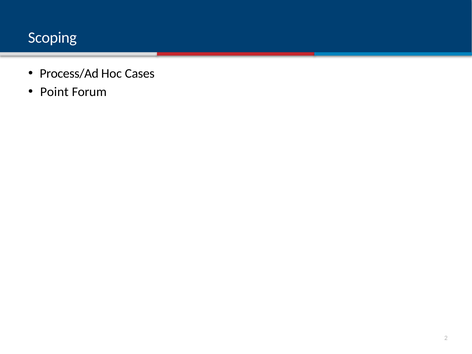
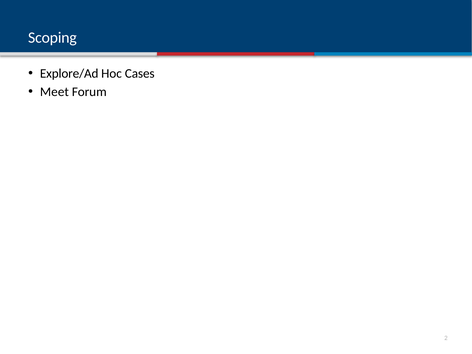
Process/Ad: Process/Ad -> Explore/Ad (69, 73)
Point: Point -> Meet (54, 92)
